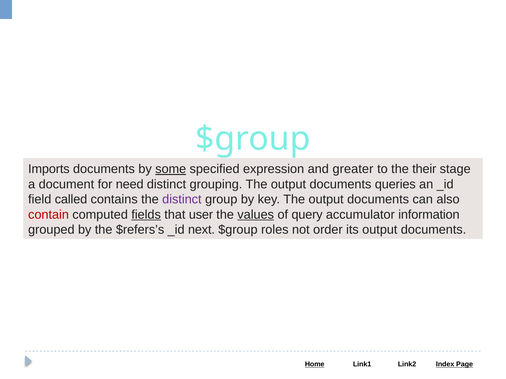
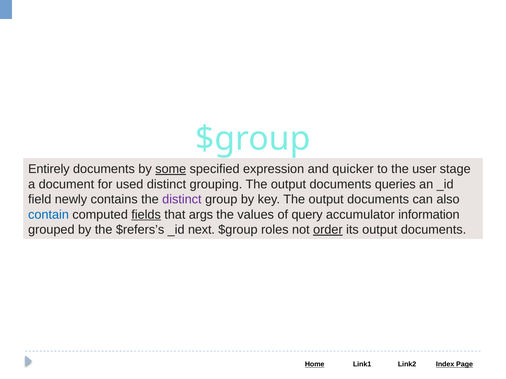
Imports: Imports -> Entirely (49, 169)
greater: greater -> quicker (353, 169)
their: their -> user (424, 169)
need: need -> used (130, 184)
called: called -> newly (71, 200)
contain colour: red -> blue (49, 215)
user: user -> args (201, 215)
values underline: present -> none (256, 215)
order underline: none -> present (328, 230)
